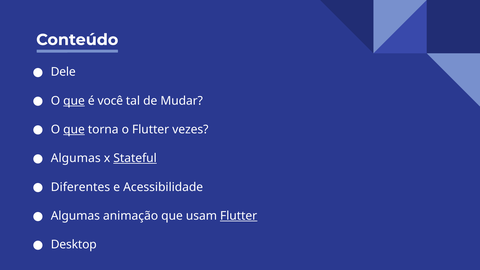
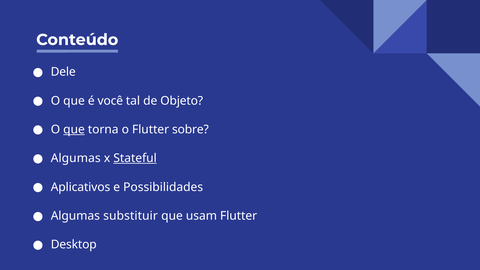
que underline: present -> none (74, 101)
Mudar: Mudar -> Objeto (182, 101)
vezes: vezes -> sobre (190, 130)
Diferentes: Diferentes -> Aplicativos (81, 187)
Acessibilidade: Acessibilidade -> Possibilidades (163, 187)
animação: animação -> substituir (131, 216)
Flutter underline: present -> none (239, 216)
